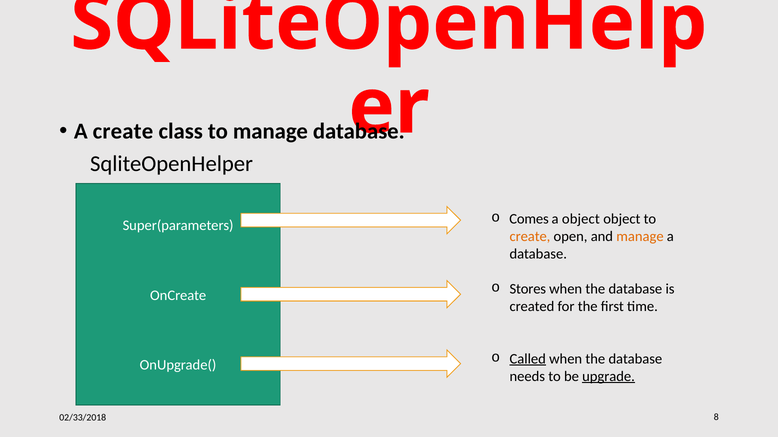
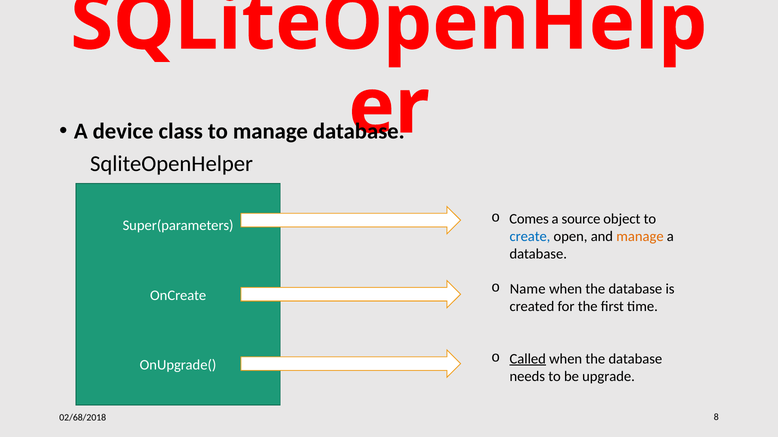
A create: create -> device (123, 132)
a object: object -> source (581, 219)
create colour: orange -> blue (530, 237)
Stores: Stores -> Name (528, 289)
upgrade underline: present -> none (609, 377)
02/33/2018: 02/33/2018 -> 02/68/2018 (83, 418)
